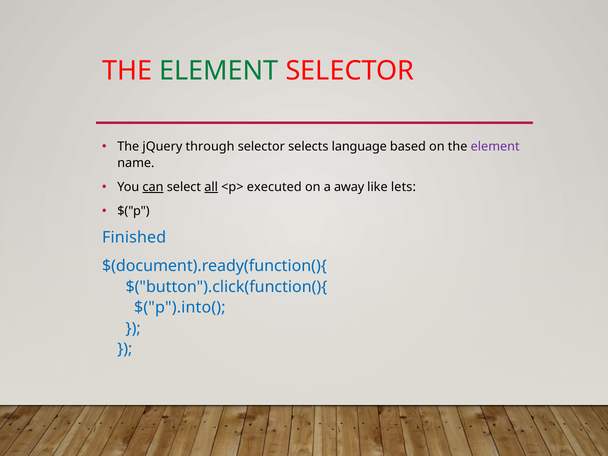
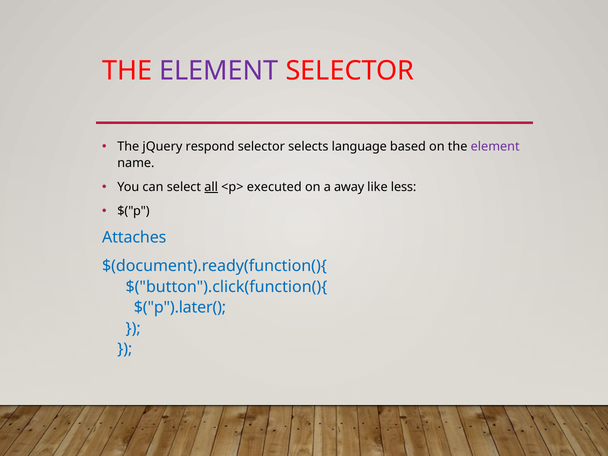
ELEMENT colour: green -> purple (219, 71)
through: through -> respond (210, 147)
can underline: present -> none (153, 187)
lets: lets -> less (404, 187)
Finished: Finished -> Attaches (134, 238)
$("p").into(: $("p").into( -> $("p").later( (180, 308)
